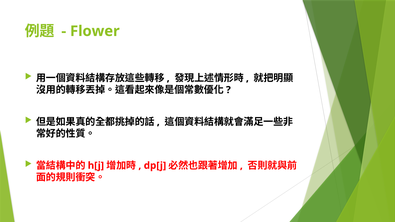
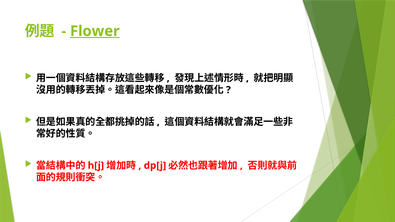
Flower underline: none -> present (95, 31)
